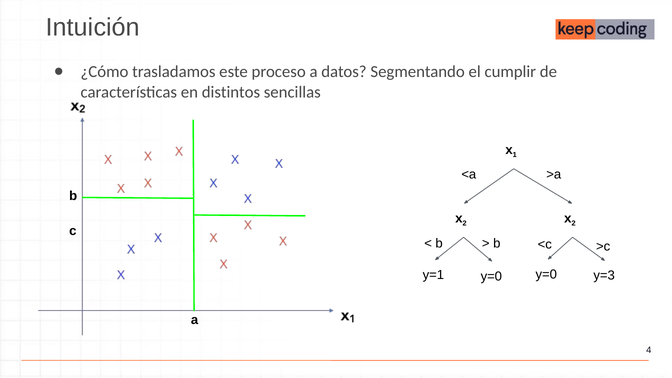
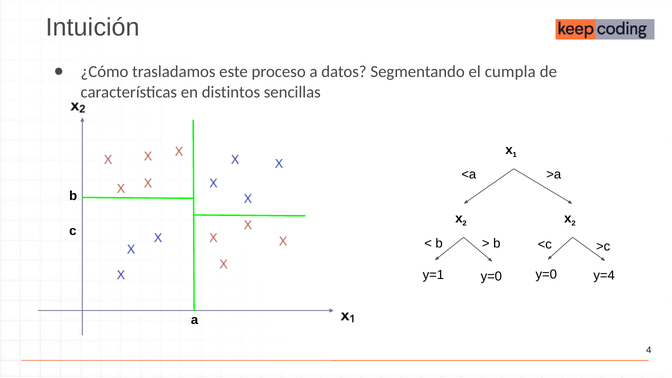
cumplir: cumplir -> cumpla (510, 72)
y=3: y=3 -> y=4 (604, 276)
